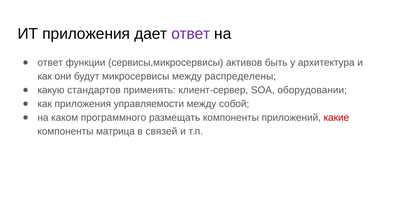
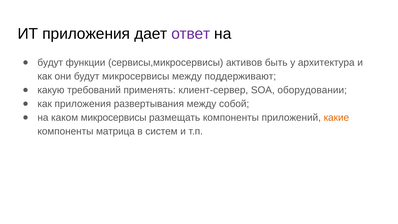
ответ: ответ -> будут (50, 63)
распределены: распределены -> поддерживают (240, 76)
стандартов: стандартов -> требований (94, 90)
управляемости: управляемости -> развертывания (149, 104)
каком программного: программного -> микросервисы (114, 117)
какие colour: red -> orange (336, 117)
связей: связей -> систем (161, 131)
